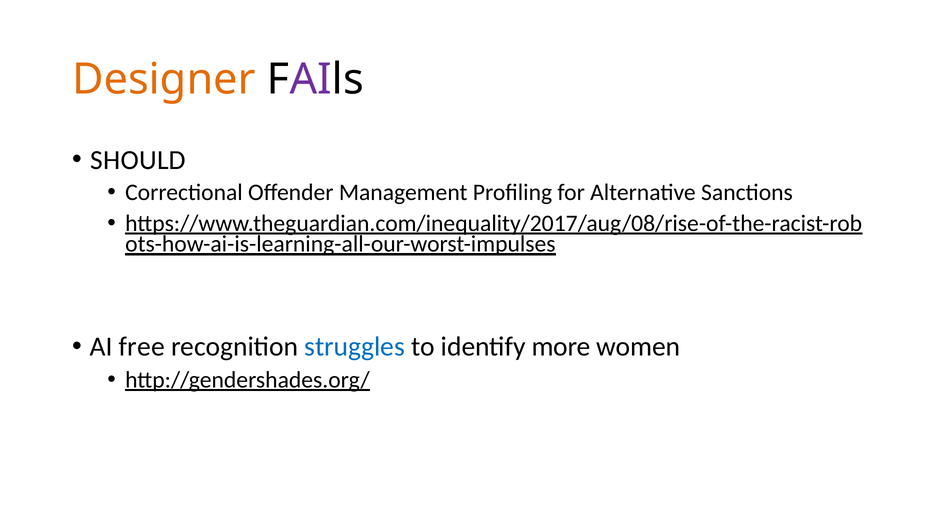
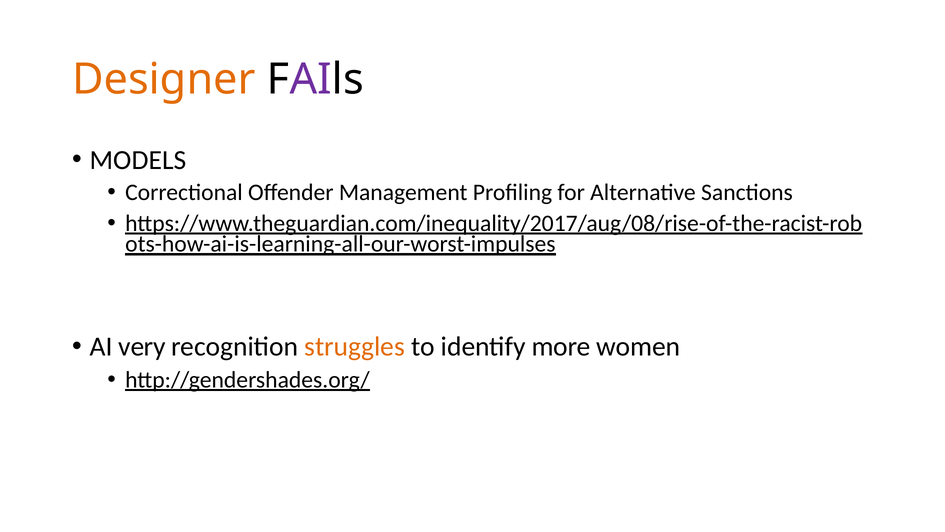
SHOULD: SHOULD -> MODELS (138, 160)
free: free -> very (142, 347)
struggles colour: blue -> orange (355, 347)
